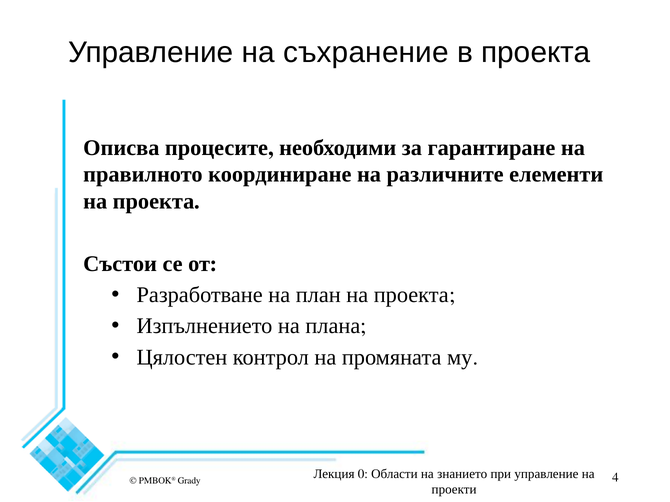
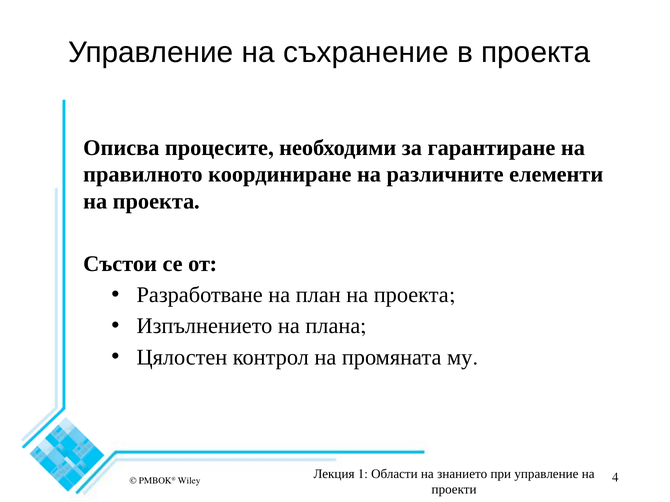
0: 0 -> 1 (363, 474)
Grady: Grady -> Wiley (189, 481)
